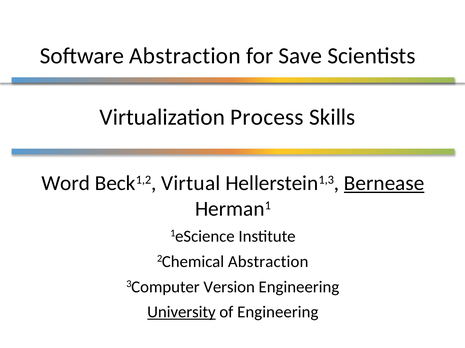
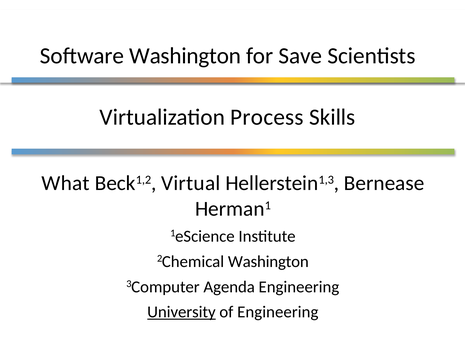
Software Abstraction: Abstraction -> Washington (185, 56)
Word: Word -> What (66, 184)
Bernease underline: present -> none (384, 184)
2Chemical Abstraction: Abstraction -> Washington (268, 262)
Version: Version -> Agenda (229, 287)
